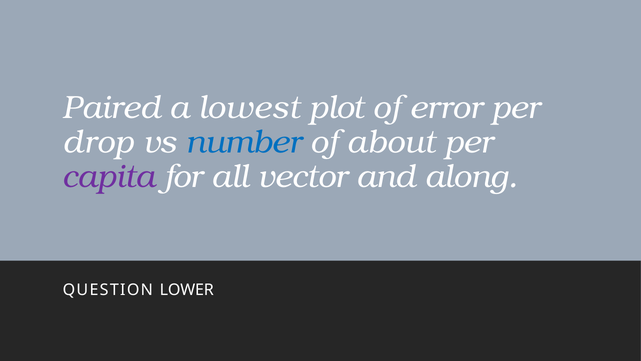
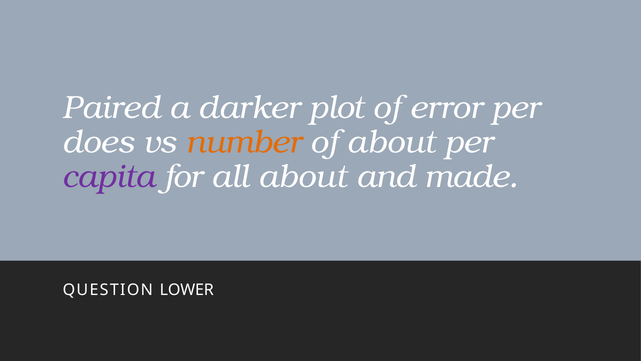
lowest: lowest -> darker (249, 107)
drop: drop -> does (98, 142)
number colour: blue -> orange (244, 142)
all vector: vector -> about (302, 177)
along: along -> made (471, 177)
